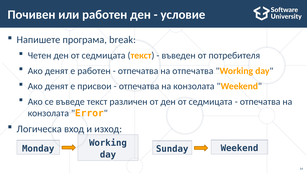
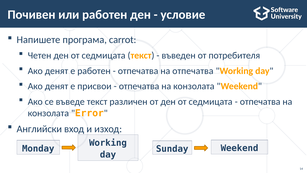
break: break -> carrot (123, 40)
Логическа: Логическа -> Английски (39, 129)
